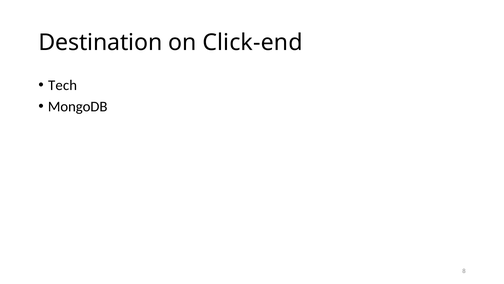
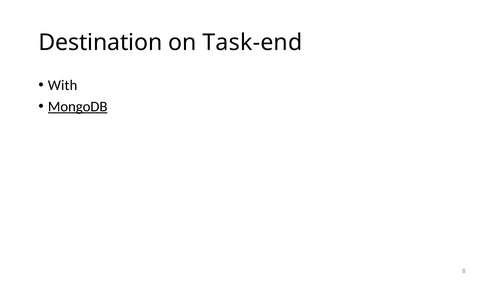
Click-end: Click-end -> Task-end (252, 42)
Tech: Tech -> With (63, 85)
MongoDB underline: none -> present (78, 106)
